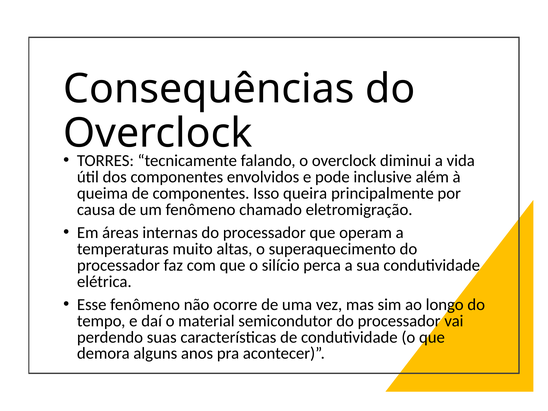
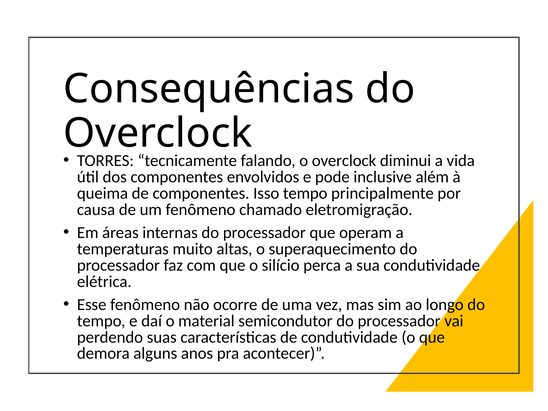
Isso queira: queira -> tempo (305, 193)
